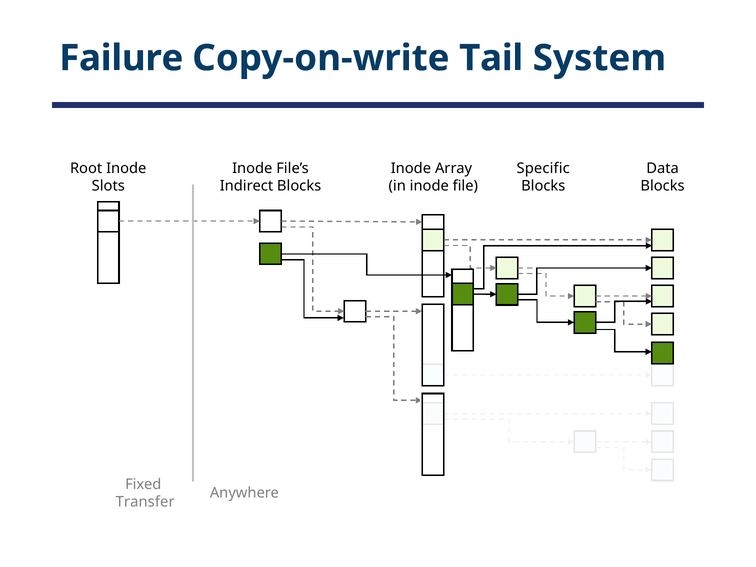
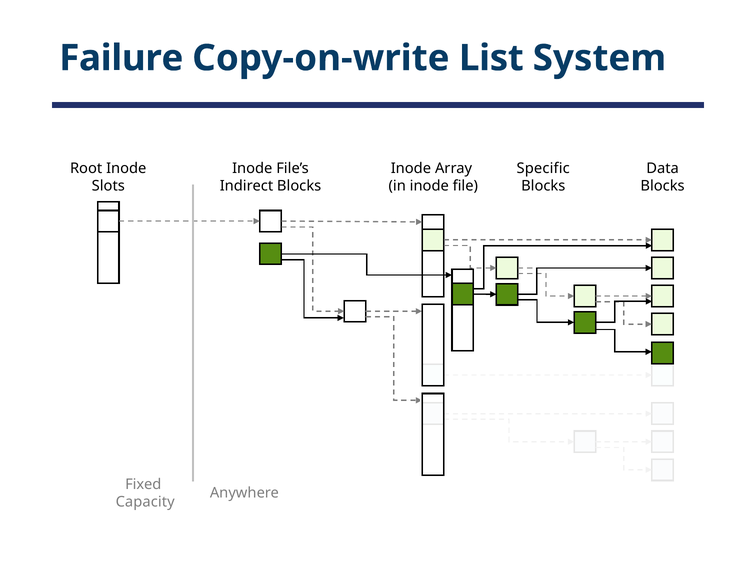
Tail: Tail -> List (491, 58)
Transfer: Transfer -> Capacity (145, 502)
